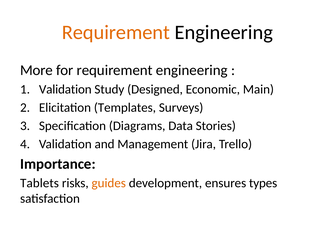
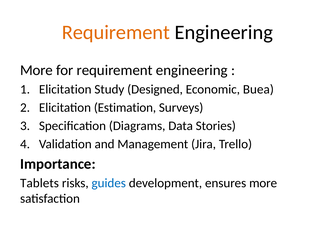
Validation: Validation -> Elicitation (65, 89)
Main: Main -> Buea (258, 89)
Templates: Templates -> Estimation (125, 108)
guides colour: orange -> blue (109, 183)
ensures types: types -> more (263, 183)
